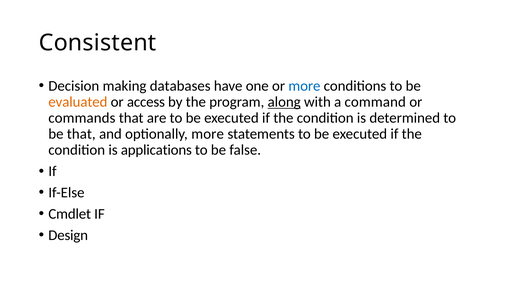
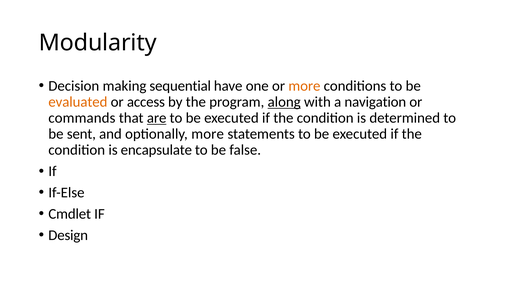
Consistent: Consistent -> Modularity (98, 43)
databases: databases -> sequential (180, 86)
more colour: blue -> orange (304, 86)
command: command -> navigation (375, 102)
are underline: none -> present (157, 118)
be that: that -> sent (81, 134)
applications: applications -> encapsulate (156, 150)
